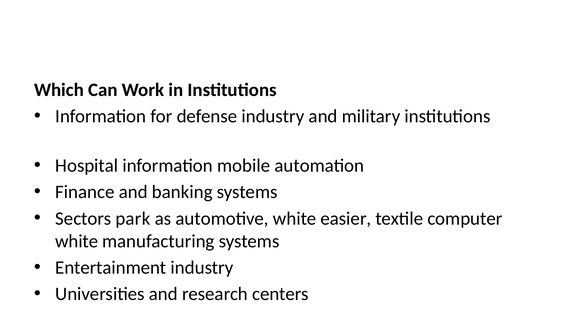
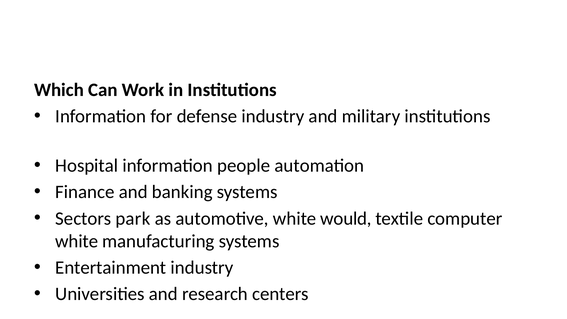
mobile: mobile -> people (244, 166)
easier: easier -> would (346, 218)
